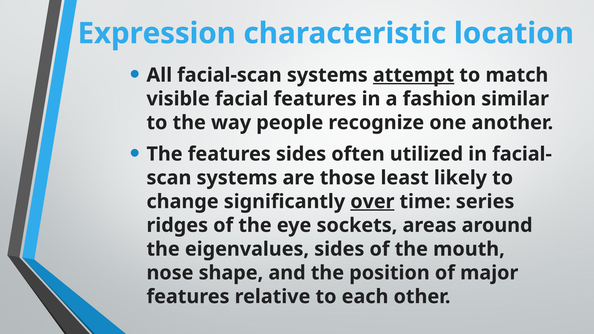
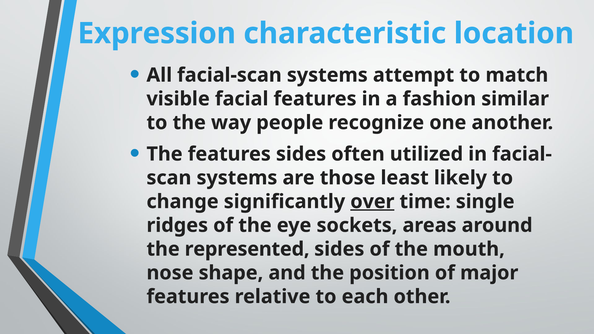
attempt underline: present -> none (414, 75)
series: series -> single (485, 202)
eigenvalues: eigenvalues -> represented (247, 249)
